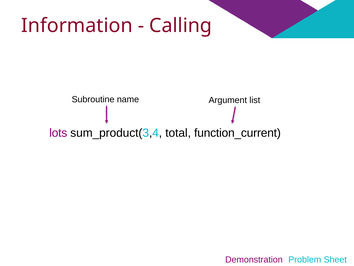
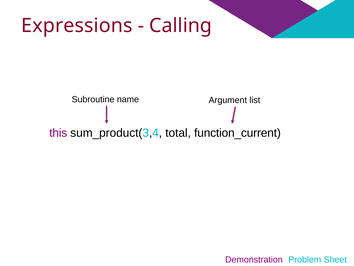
Information: Information -> Expressions (77, 26)
lots: lots -> this (58, 133)
